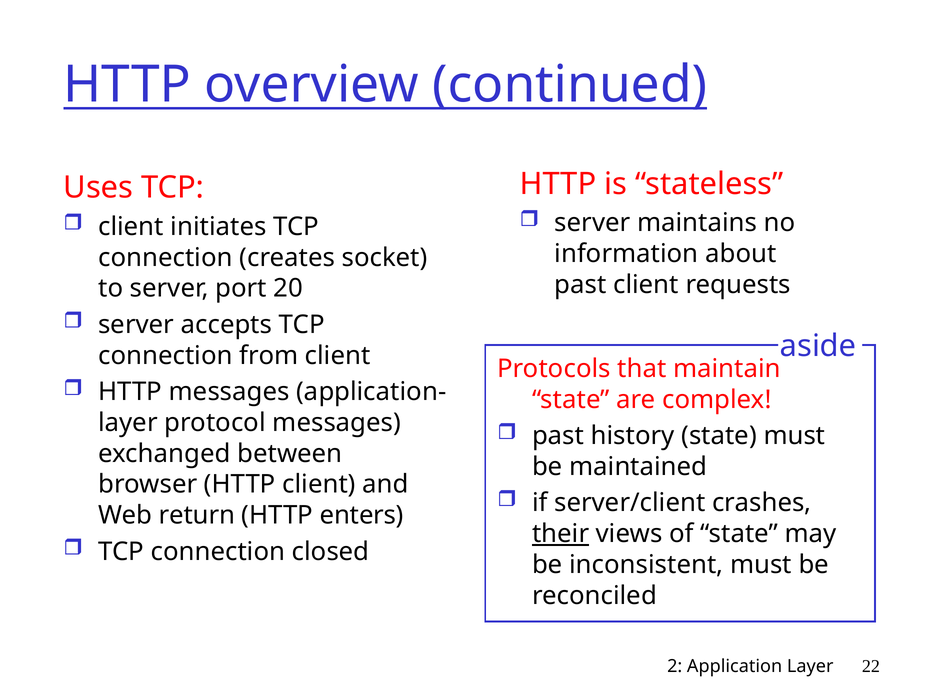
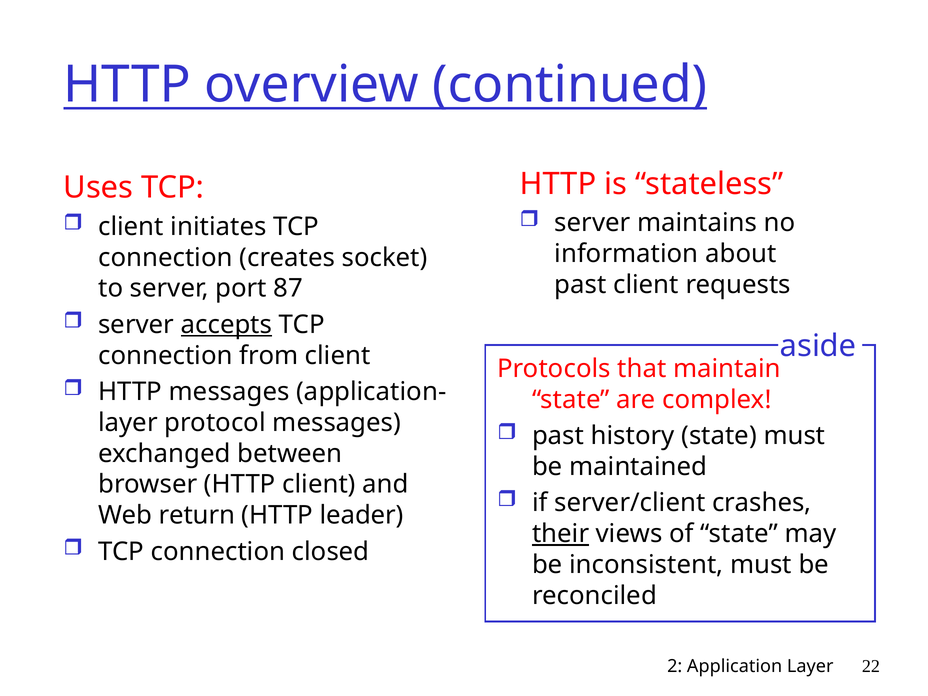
20: 20 -> 87 (288, 288)
accepts underline: none -> present (226, 325)
enters: enters -> leader (362, 515)
